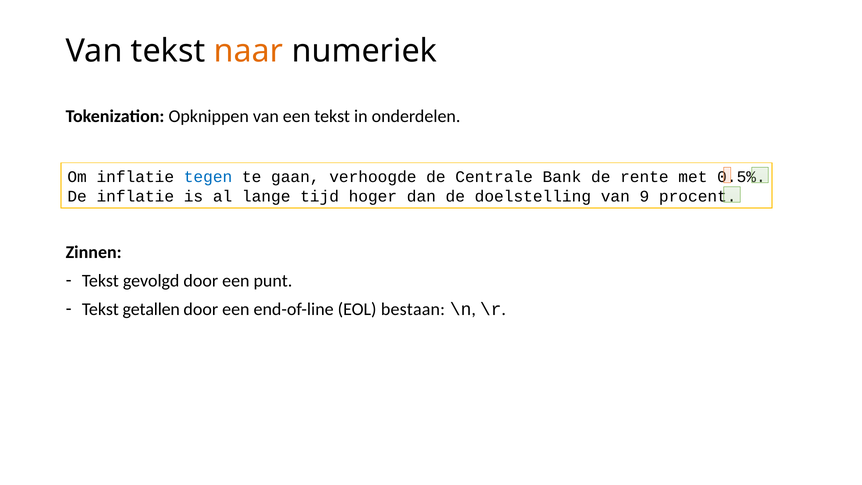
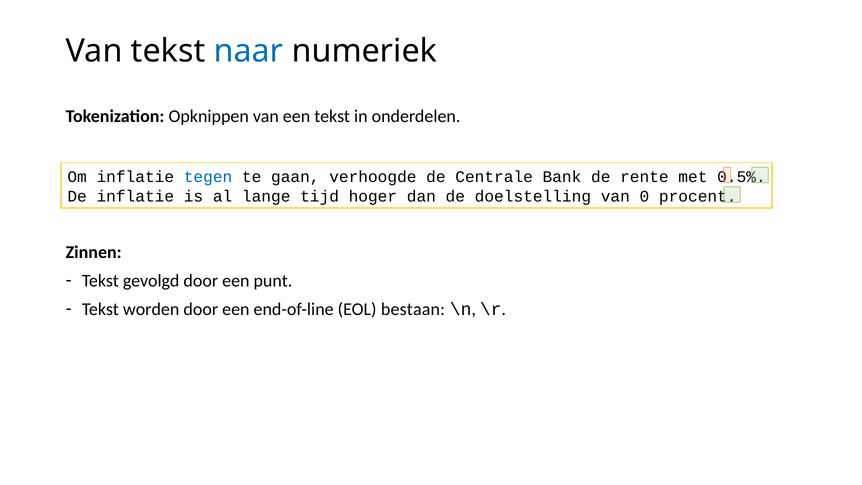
naar colour: orange -> blue (248, 51)
9: 9 -> 0 (644, 196)
getallen: getallen -> worden (151, 309)
